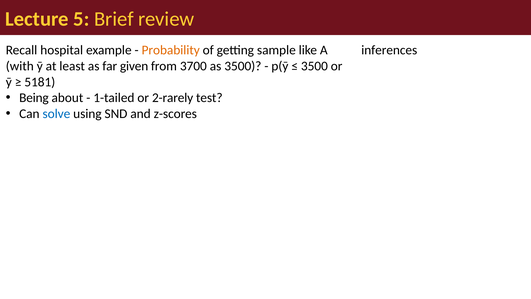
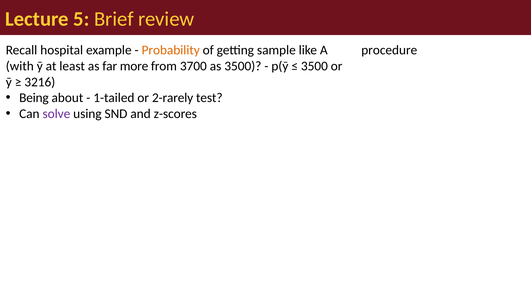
inferences: inferences -> procedure (389, 50)
given: given -> more (134, 66)
5181: 5181 -> 3216 (40, 82)
solve colour: blue -> purple (56, 114)
